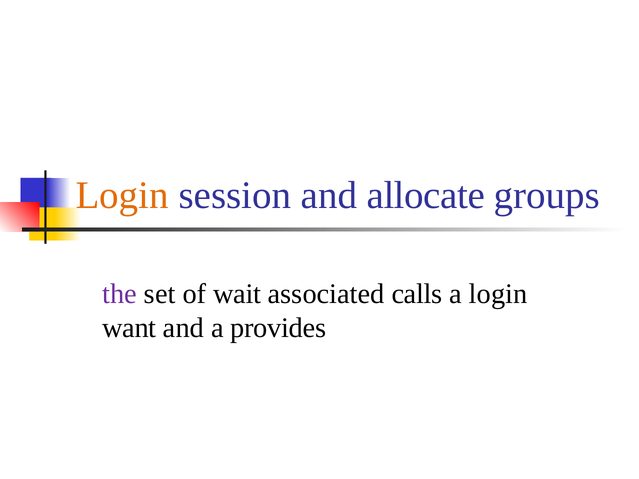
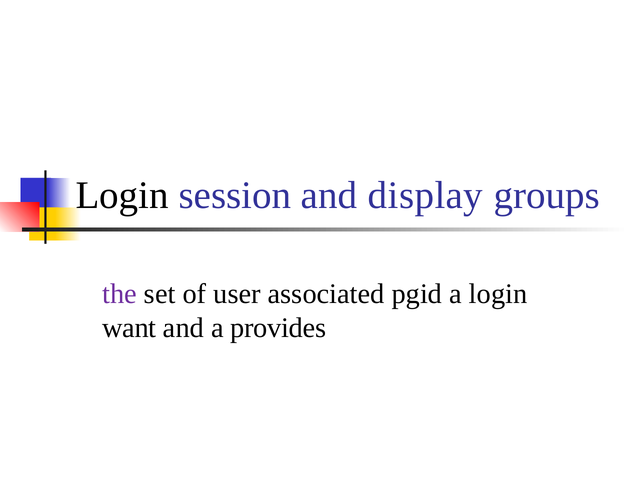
Login colour: orange -> black (122, 195)
allocate: allocate -> display (425, 195)
wait: wait -> user (237, 294)
calls: calls -> pgid (417, 294)
